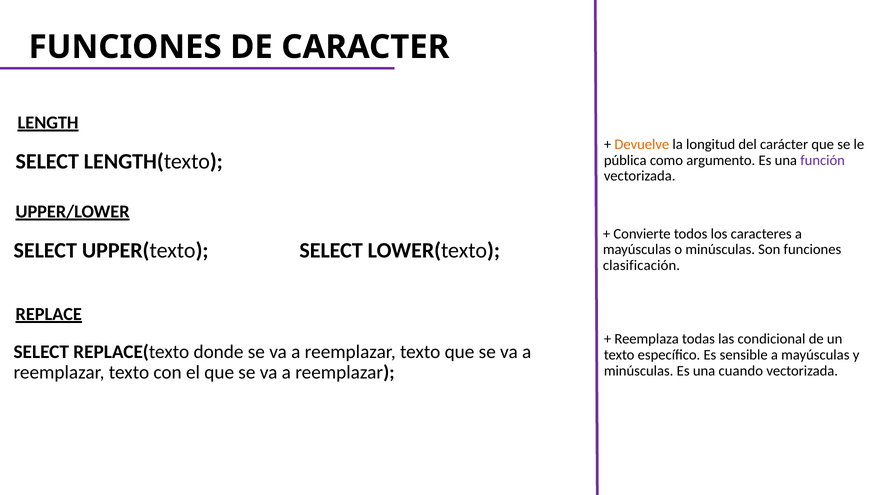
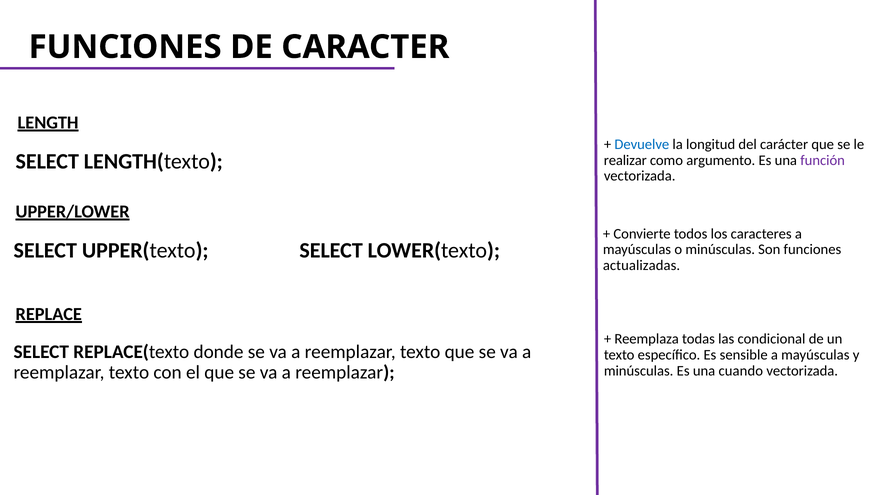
Devuelve colour: orange -> blue (642, 144)
pública: pública -> realizar (625, 160)
clasificación: clasificación -> actualizadas (642, 265)
